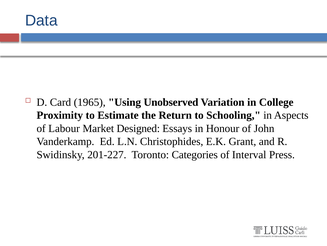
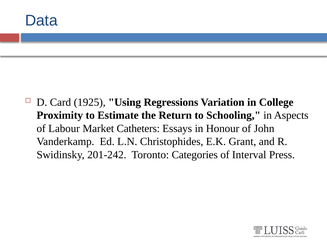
1965: 1965 -> 1925 (90, 102)
Unobserved: Unobserved -> Regressions (171, 102)
Designed: Designed -> Catheters (138, 128)
201-227: 201-227 -> 201-242 (107, 154)
